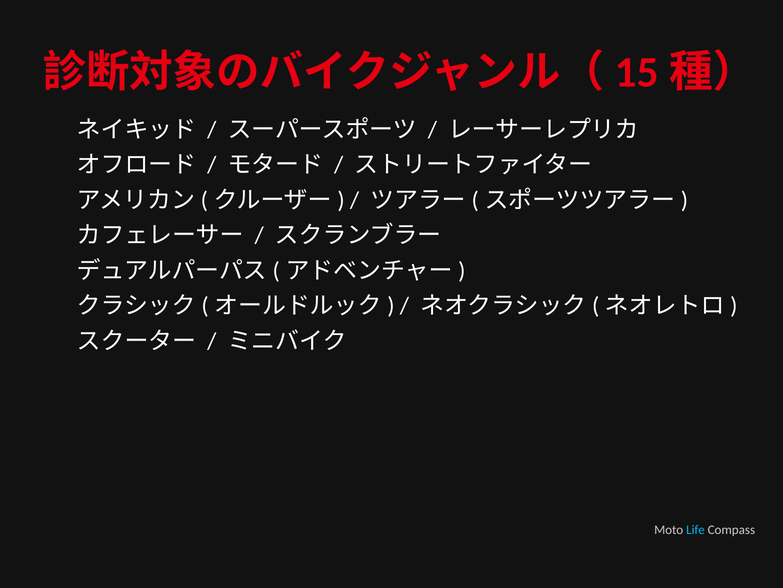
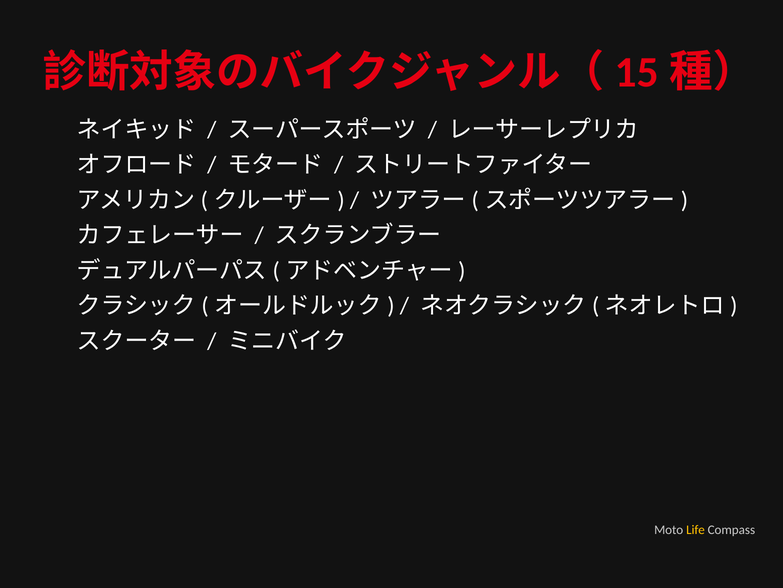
Life colour: light blue -> yellow (695, 529)
